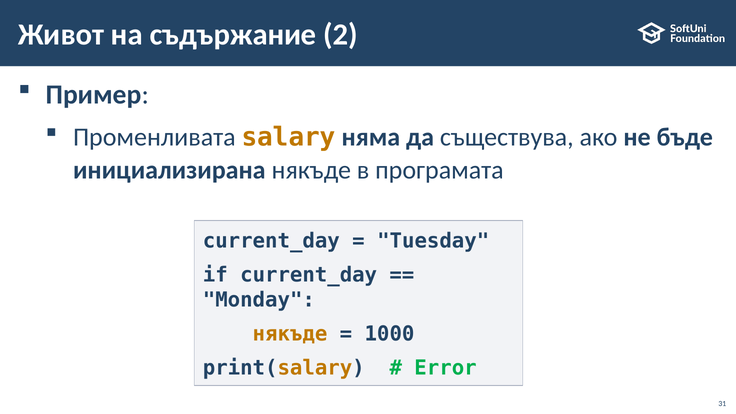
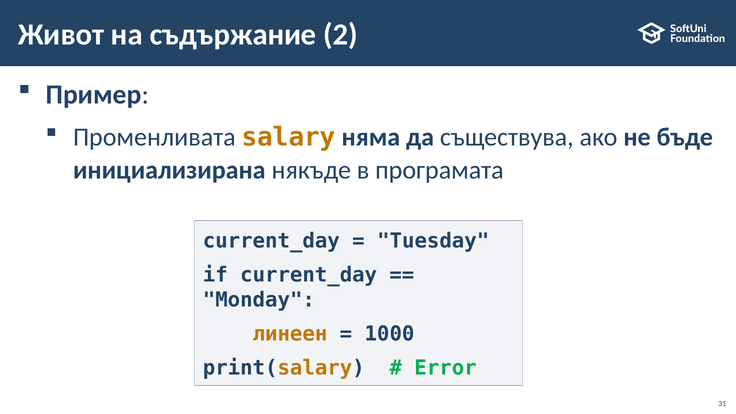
някъде: някъде -> линеен (290, 334)
